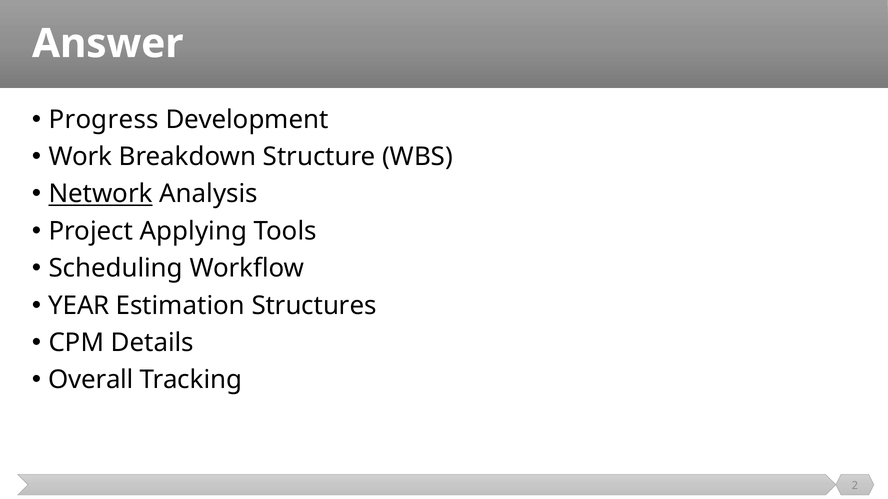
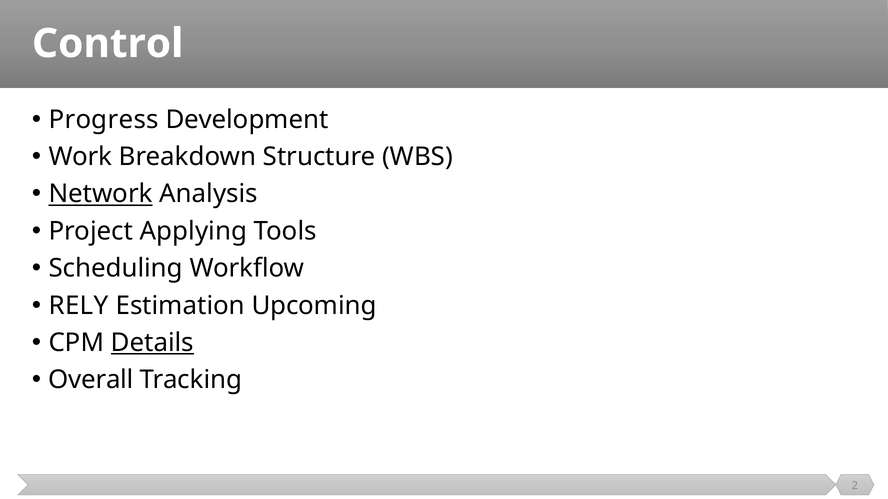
Answer: Answer -> Control (108, 44)
YEAR: YEAR -> RELY (79, 306)
Structures: Structures -> Upcoming (314, 306)
Details underline: none -> present (152, 343)
